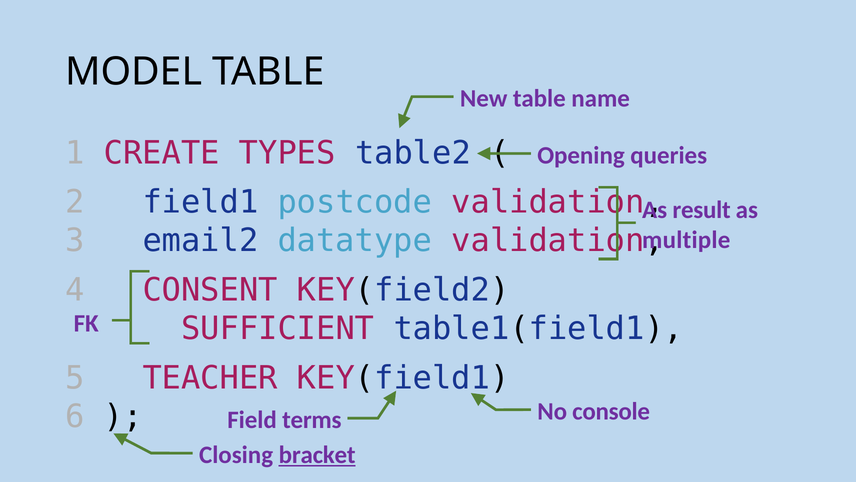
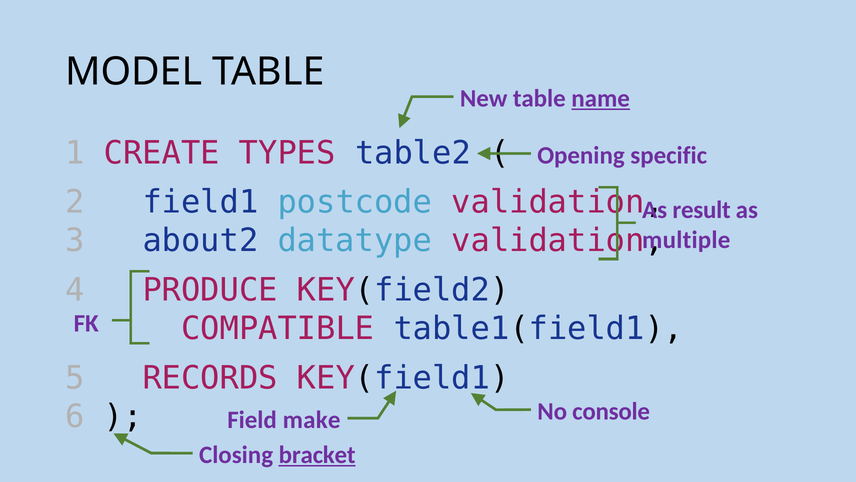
name underline: none -> present (601, 98)
queries: queries -> specific (669, 155)
email2: email2 -> about2 (200, 241)
CONSENT: CONSENT -> PRODUCE (210, 290)
SUFFICIENT: SUFFICIENT -> COMPATIBLE (278, 328)
TEACHER: TEACHER -> RECORDS (210, 378)
terms: terms -> make (312, 420)
